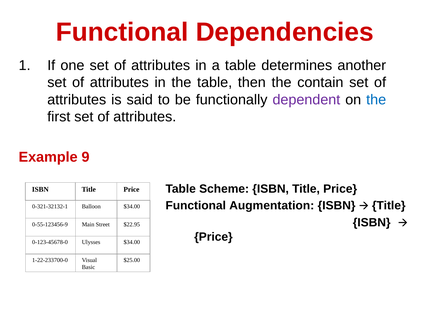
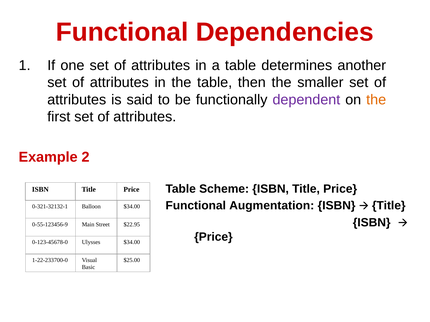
contain: contain -> smaller (320, 83)
the colour: blue -> orange (376, 100)
9: 9 -> 2 (86, 157)
